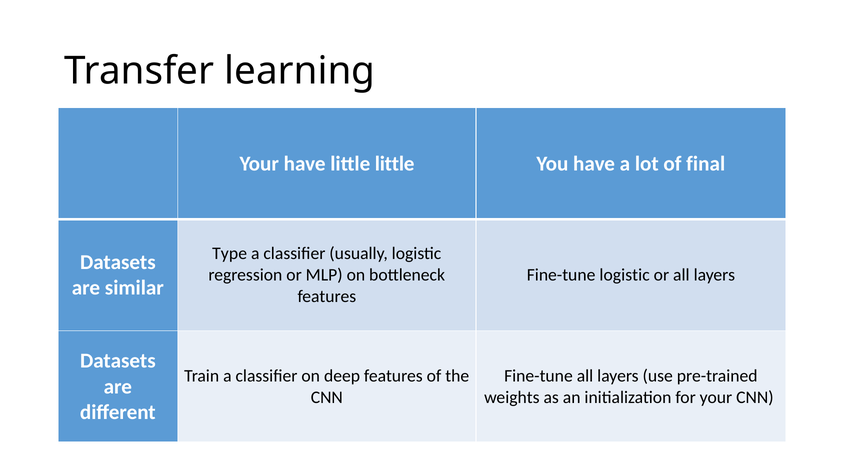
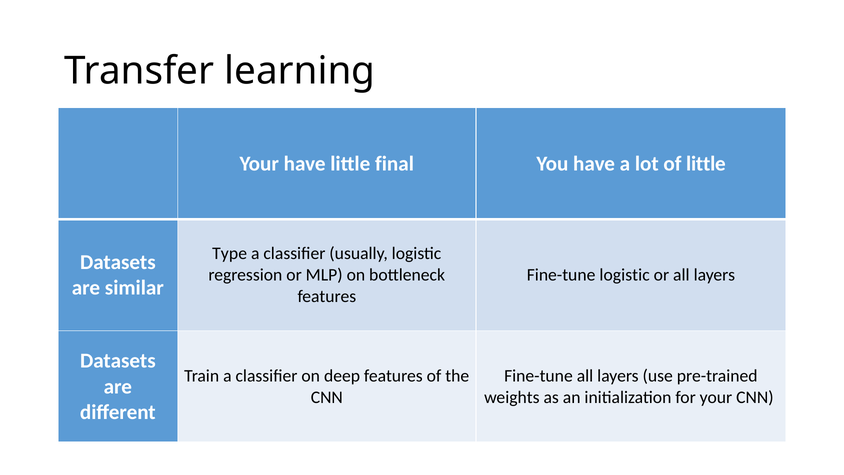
little little: little -> final (395, 164)
of final: final -> little (706, 164)
